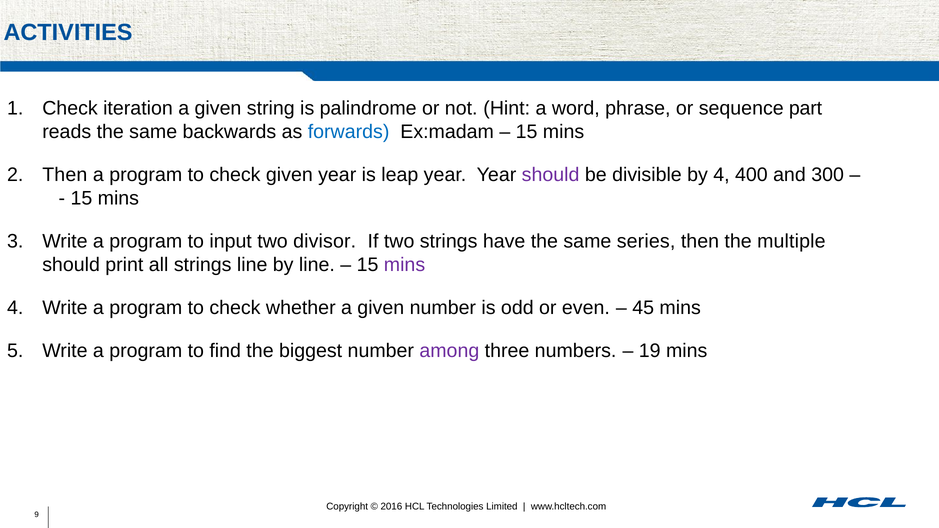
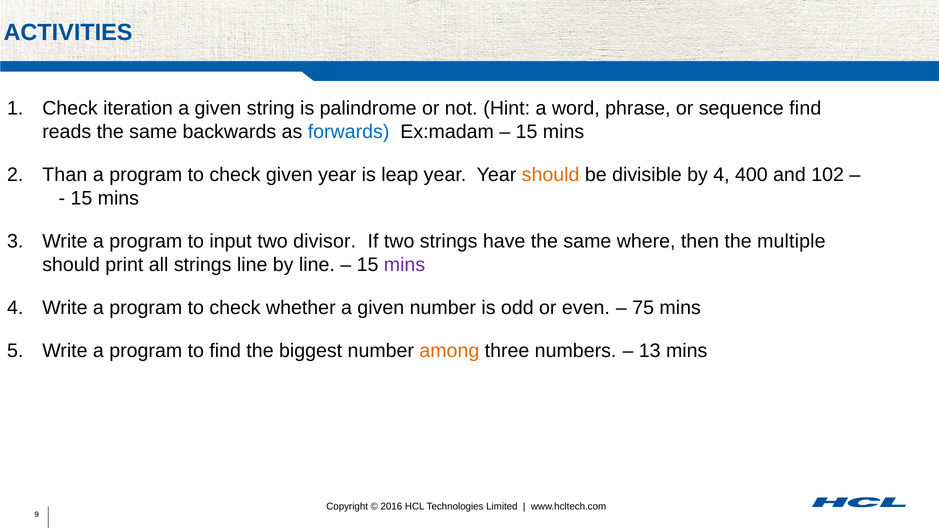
sequence part: part -> find (805, 108)
Then: Then -> Than (65, 175)
should colour: purple -> orange (551, 175)
300: 300 -> 102 (828, 175)
series: series -> where (646, 241)
45: 45 -> 75 (643, 308)
among colour: purple -> orange (449, 351)
19: 19 -> 13 (650, 351)
